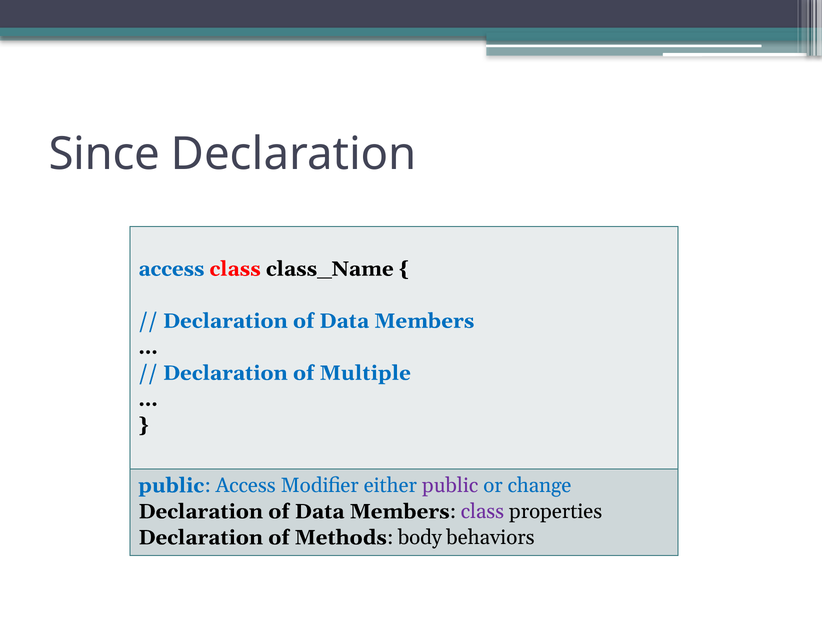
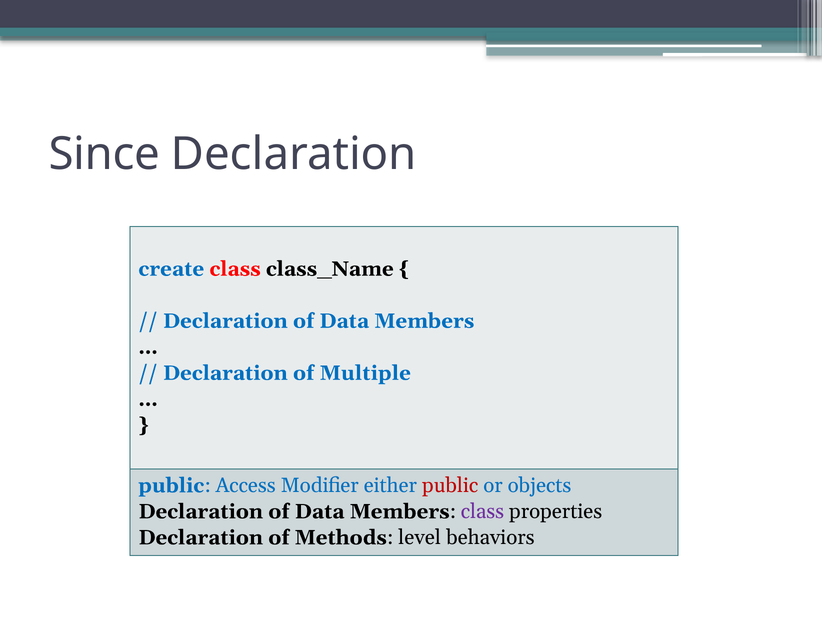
access: access -> create (171, 269)
public colour: purple -> red (450, 485)
change: change -> objects (539, 485)
body: body -> level (420, 537)
